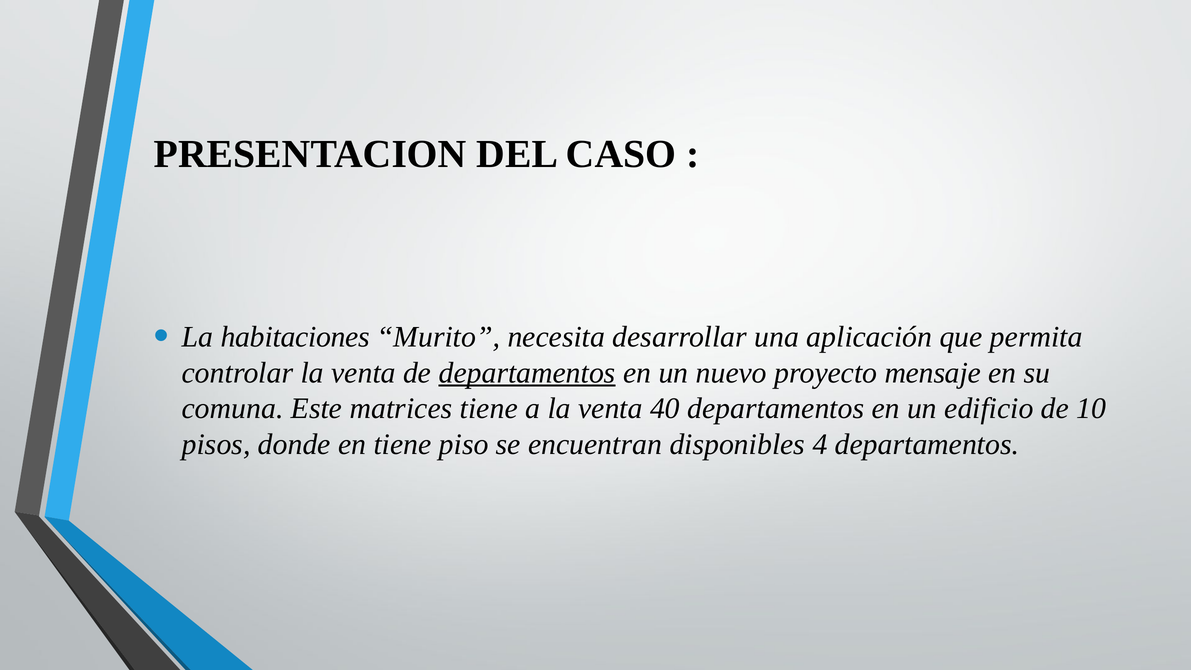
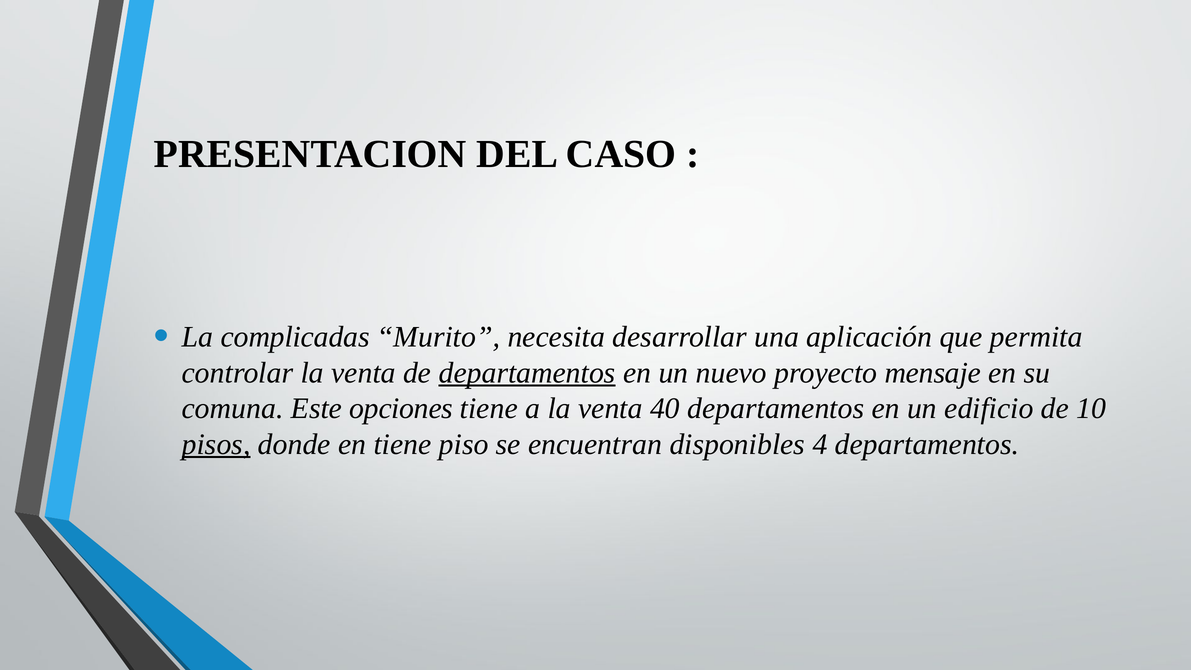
habitaciones: habitaciones -> complicadas (295, 337)
matrices: matrices -> opciones (401, 408)
pisos underline: none -> present (216, 444)
